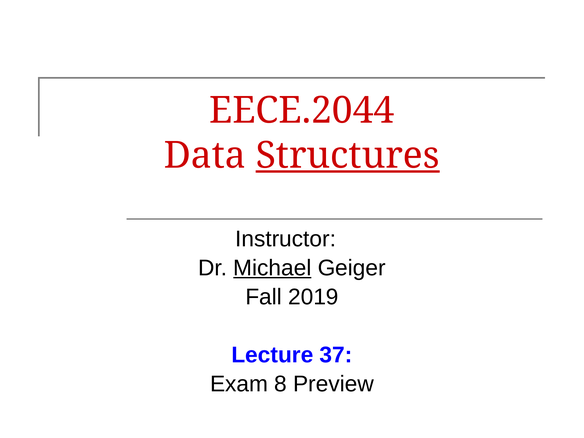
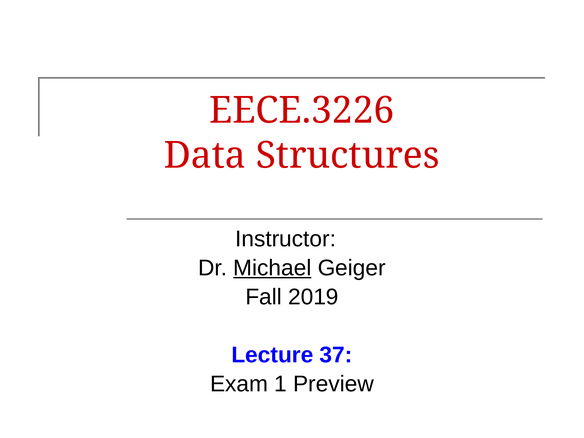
EECE.2044: EECE.2044 -> EECE.3226 (302, 111)
Structures underline: present -> none (348, 155)
8: 8 -> 1 (281, 384)
